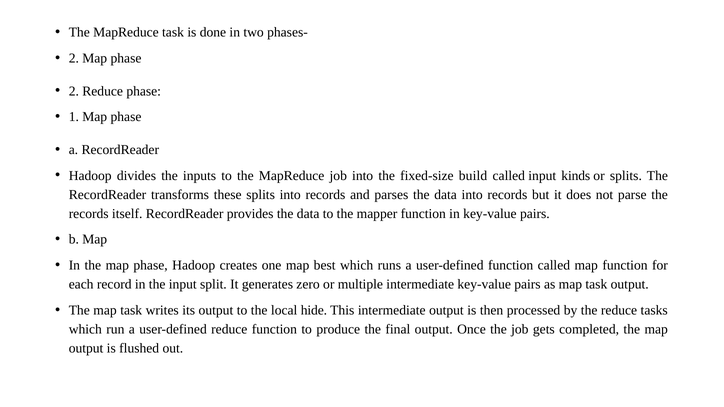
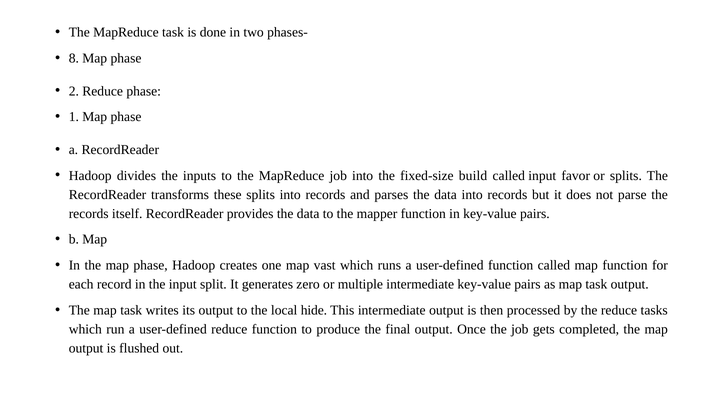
2: 2 -> 8 (74, 58)
kinds: kinds -> favor (576, 176)
best: best -> vast (325, 265)
